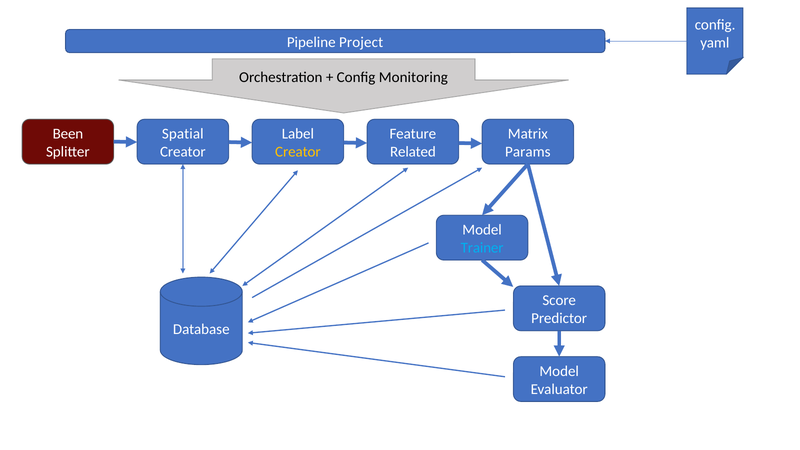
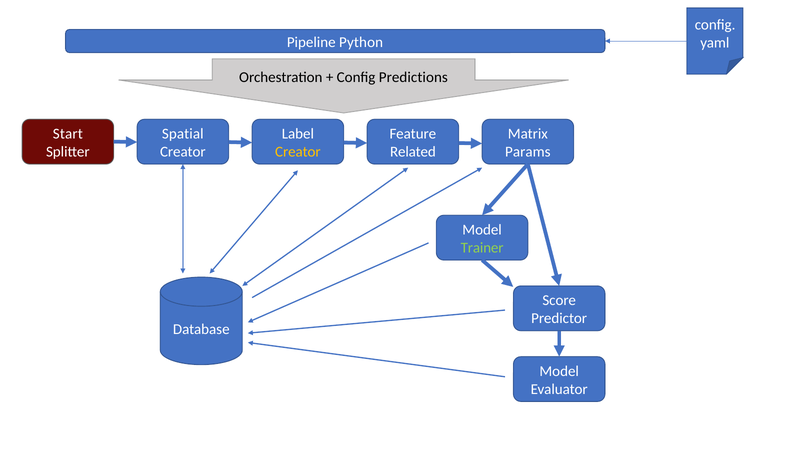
Project: Project -> Python (361, 42)
Monitoring: Monitoring -> Predictions (413, 77)
Been: Been -> Start (68, 134)
Trainer colour: light blue -> light green (482, 248)
